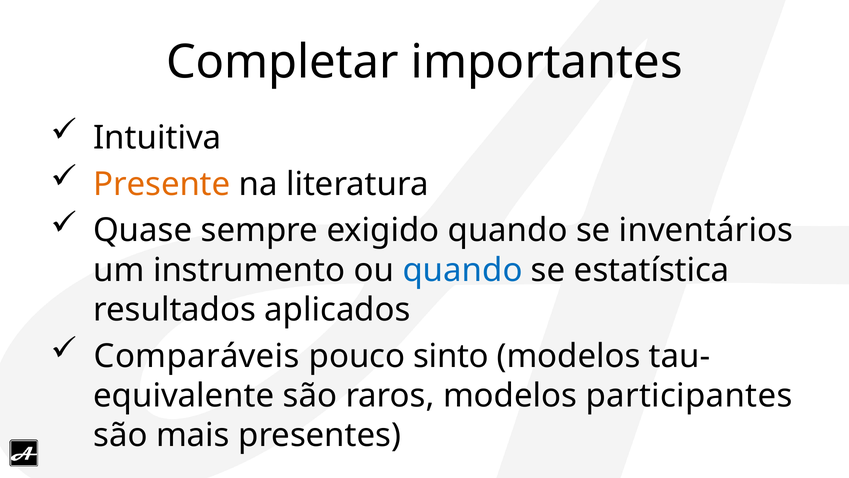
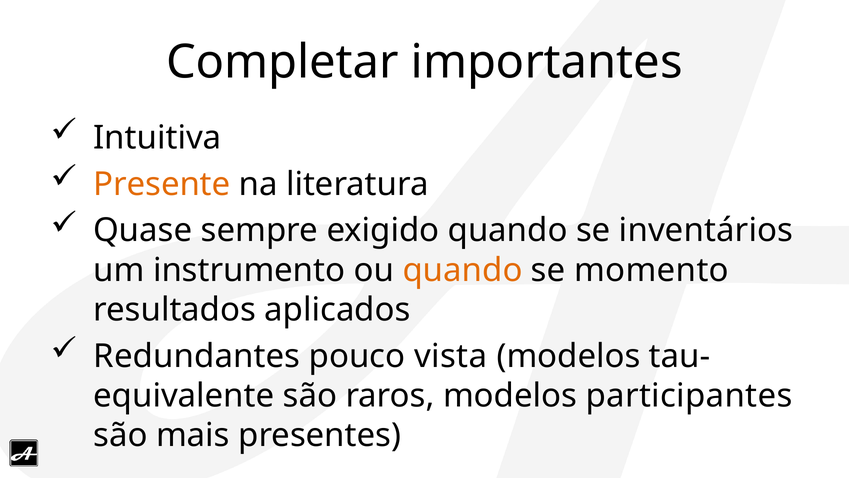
quando colour: blue -> orange (463, 270)
estatística: estatística -> momento (652, 270)
Comparáveis: Comparáveis -> Redundantes (197, 356)
sinto: sinto -> vista (451, 356)
